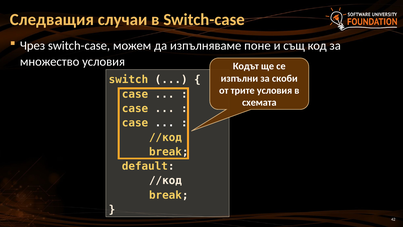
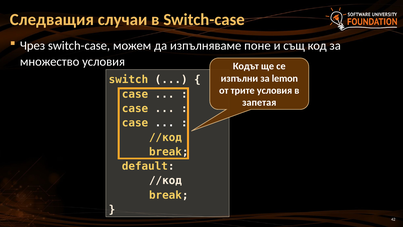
скоби: скоби -> lemon (285, 78)
схемата: схемата -> запетая (259, 102)
